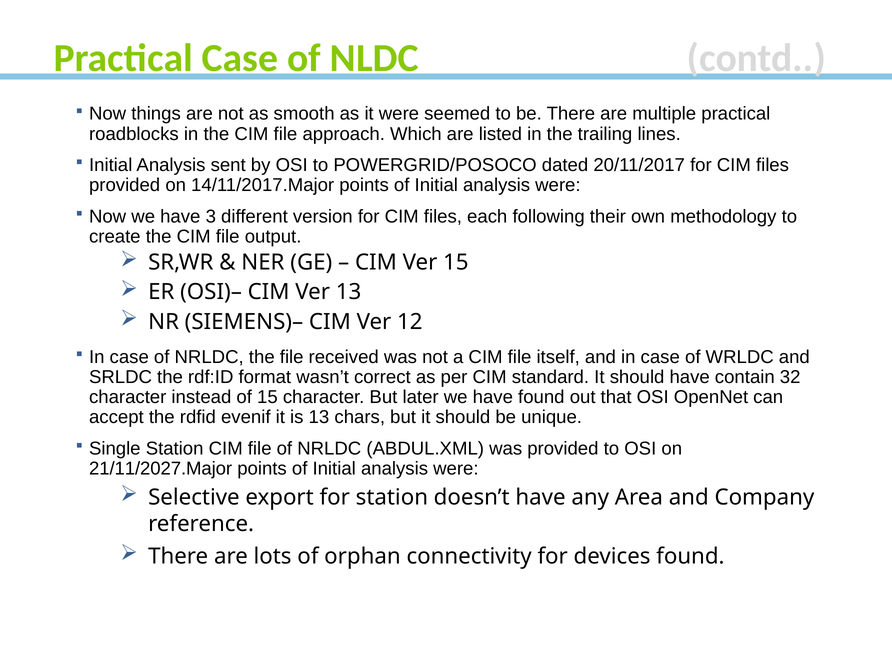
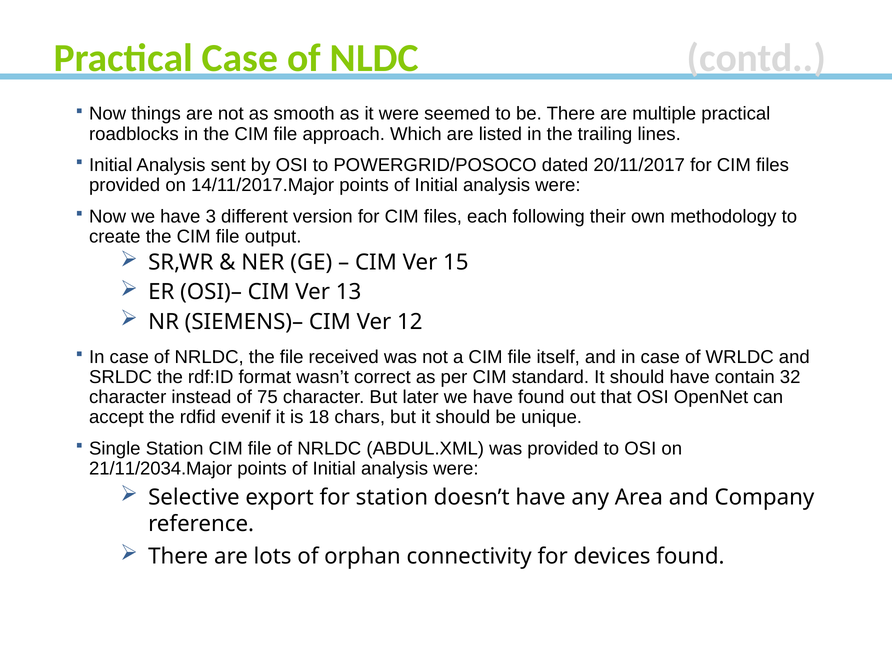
of 15: 15 -> 75 (267, 397)
is 13: 13 -> 18 (319, 417)
21/11/2027.Major: 21/11/2027.Major -> 21/11/2034.Major (161, 469)
